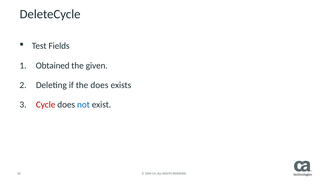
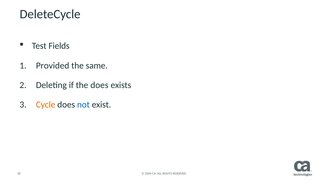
Obtained: Obtained -> Provided (53, 65)
given: given -> same (97, 65)
Cycle colour: red -> orange (46, 104)
